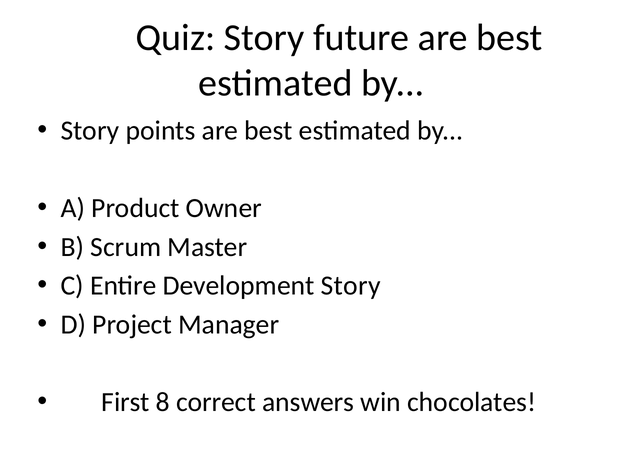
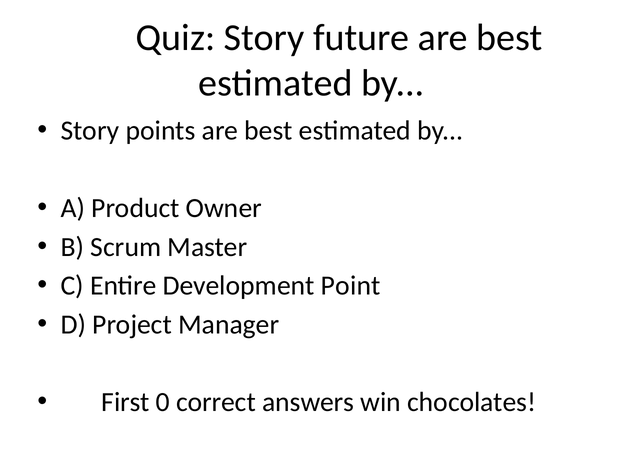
Development Story: Story -> Point (351, 286)
8: 8 -> 0 (163, 402)
